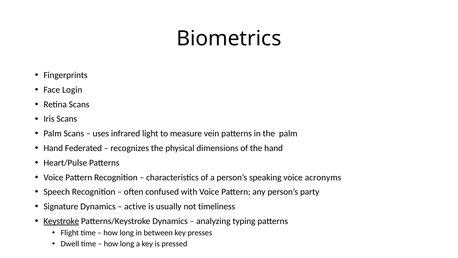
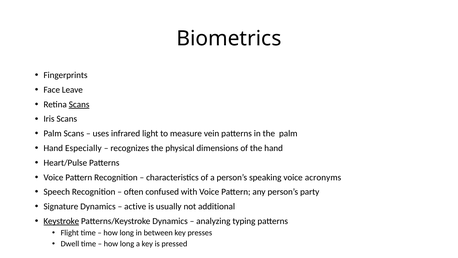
Login: Login -> Leave (72, 90)
Scans underline: none -> present (79, 104)
Federated: Federated -> Especially (83, 148)
timeliness: timeliness -> additional (217, 206)
